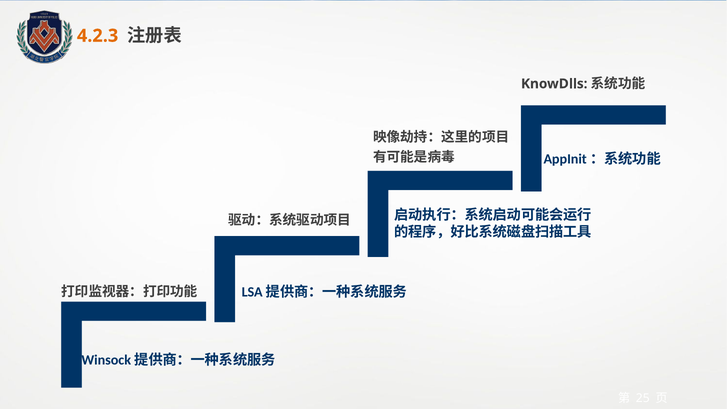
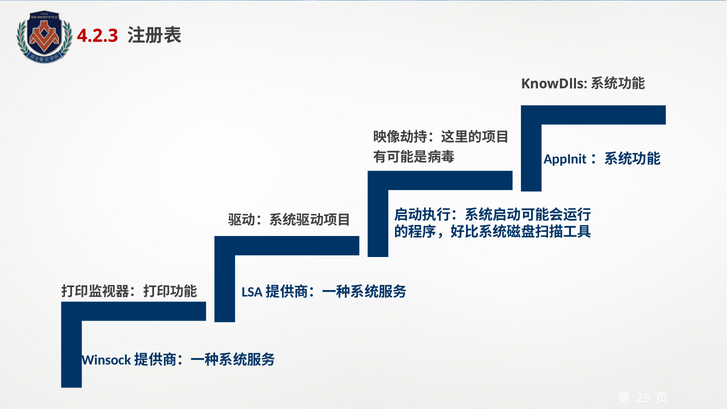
4.2.3 colour: orange -> red (98, 36)
